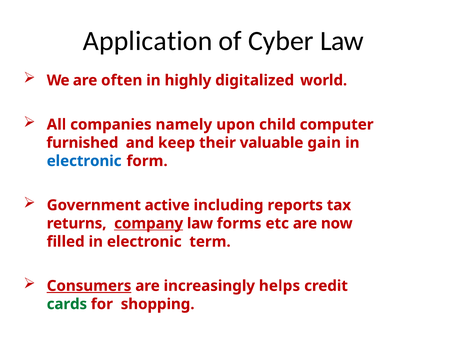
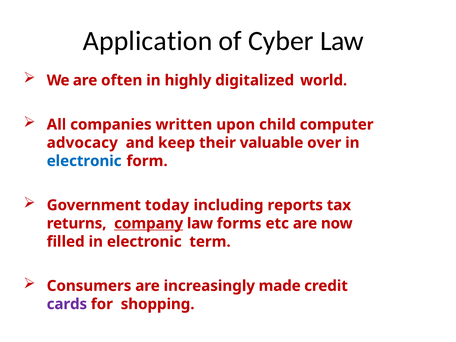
namely: namely -> written (184, 125)
furnished: furnished -> advocacy (82, 143)
gain: gain -> over (324, 143)
active: active -> today (167, 205)
Consumers underline: present -> none (89, 286)
helps: helps -> made (280, 286)
cards colour: green -> purple (67, 304)
